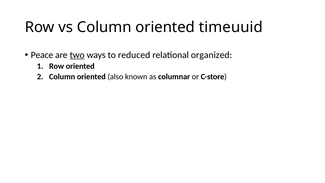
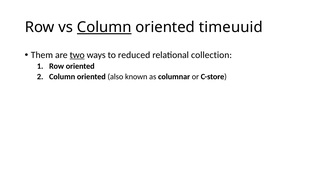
Column underline: none -> present (104, 27)
Peace: Peace -> Them (42, 55)
organized: organized -> collection (212, 55)
